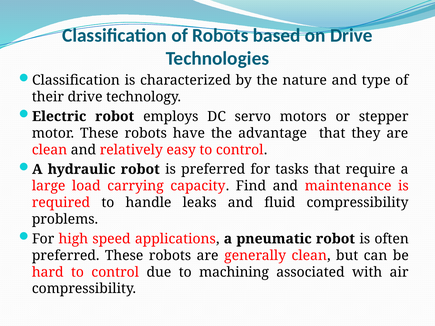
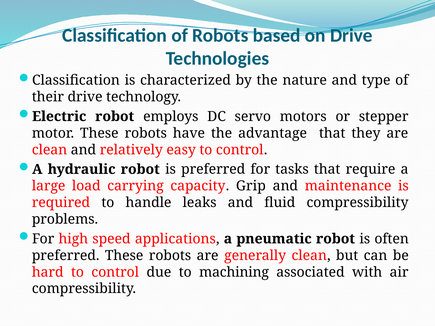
Find: Find -> Grip (251, 186)
